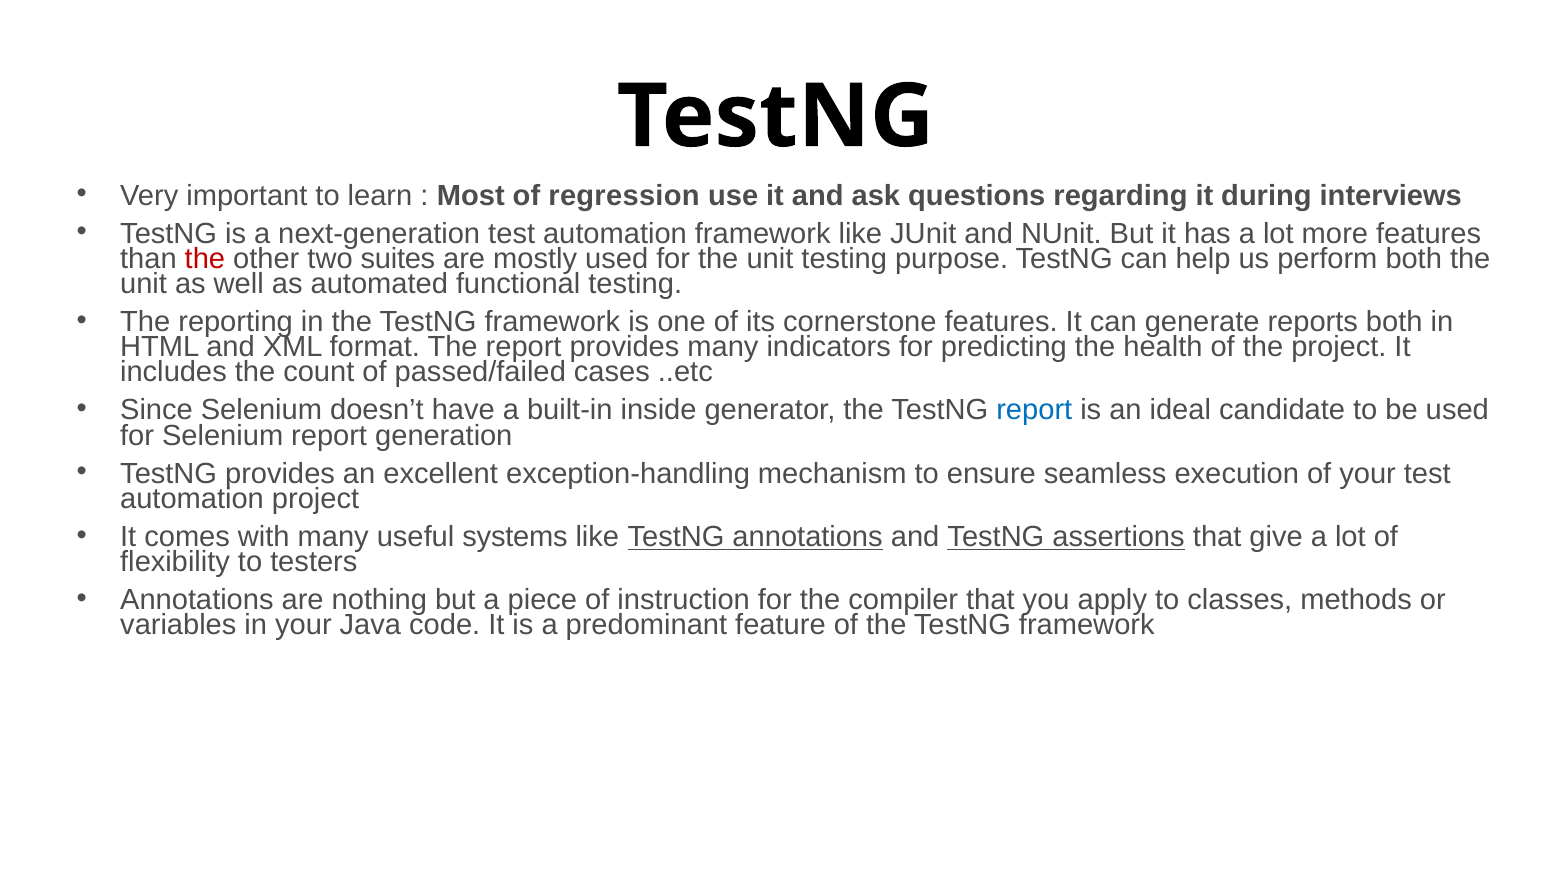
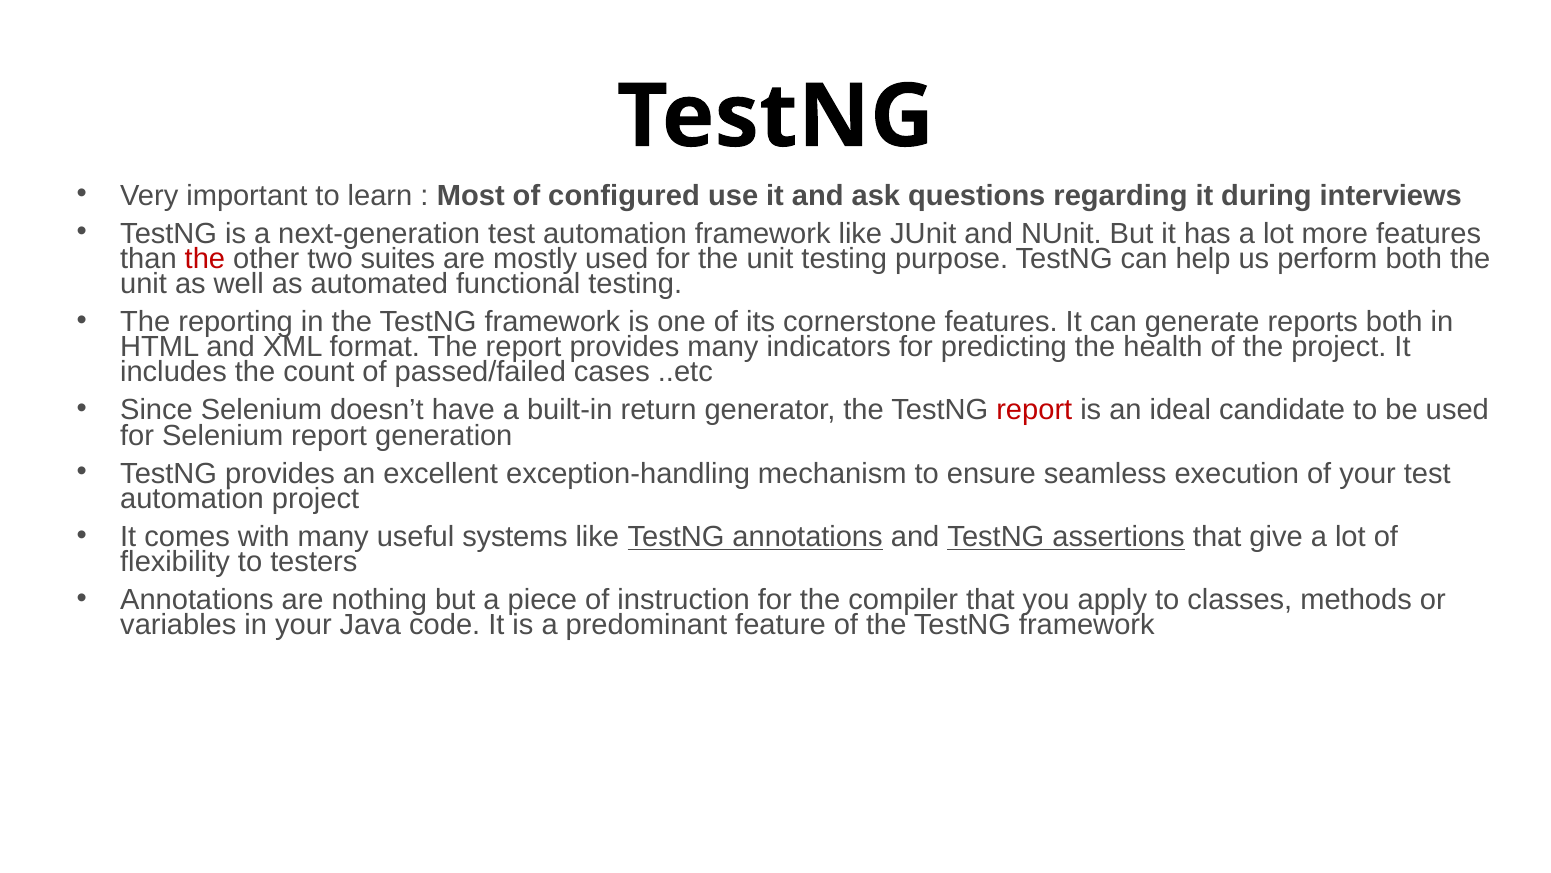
regression: regression -> configured (624, 195)
inside: inside -> return (659, 410)
report colour: blue -> red (1034, 410)
